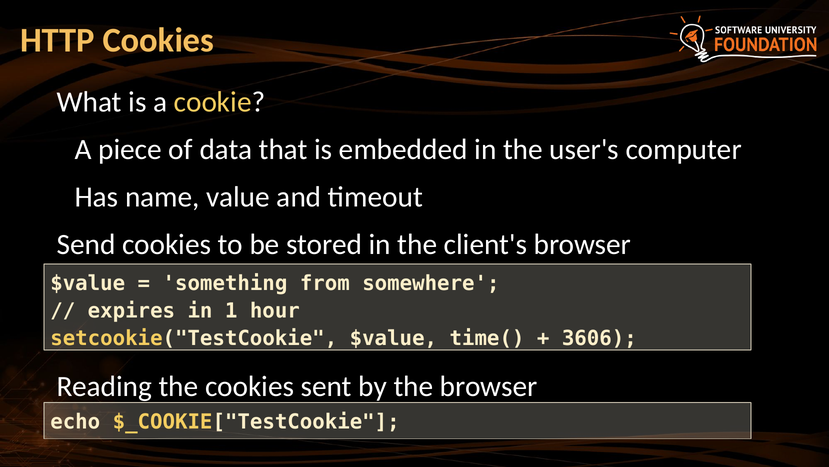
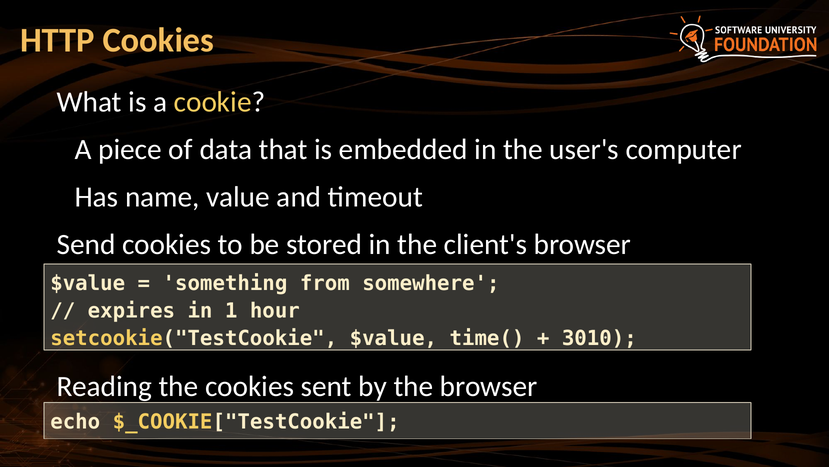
3606: 3606 -> 3010 (599, 338)
